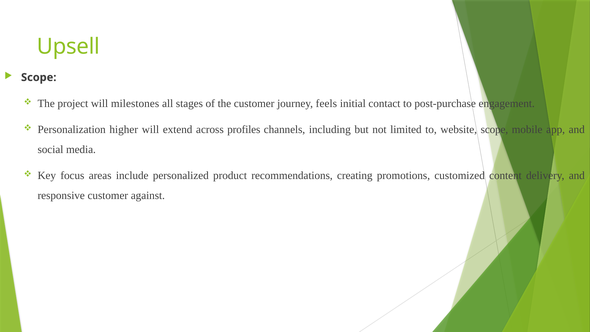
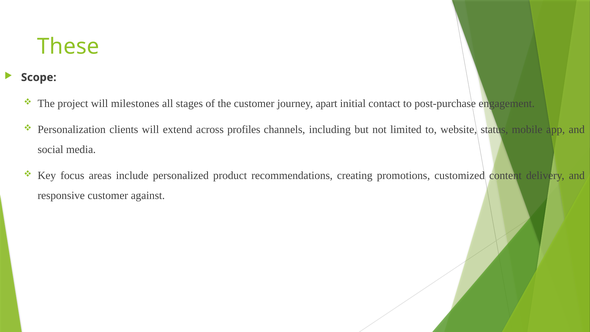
Upsell: Upsell -> These (68, 47)
feels: feels -> apart (327, 103)
higher: higher -> clients (124, 129)
website scope: scope -> status (494, 129)
